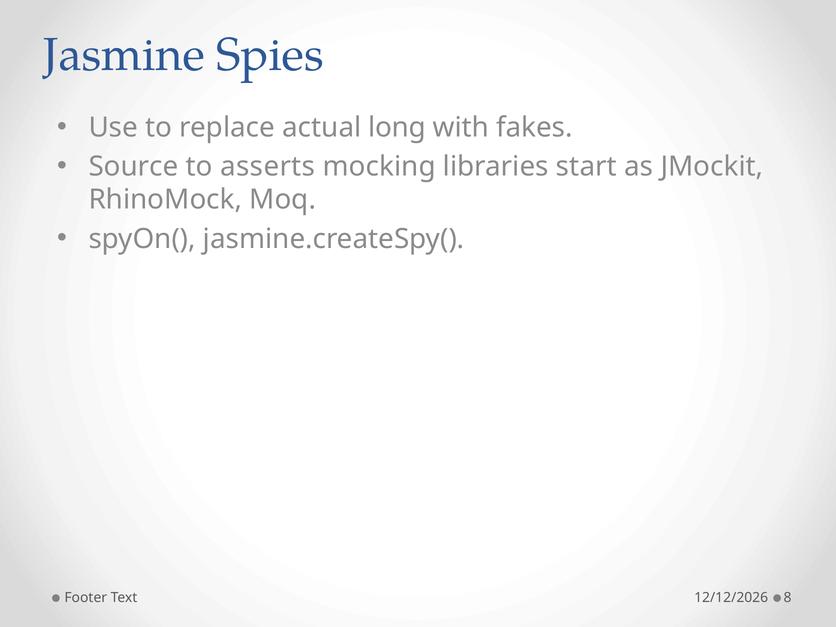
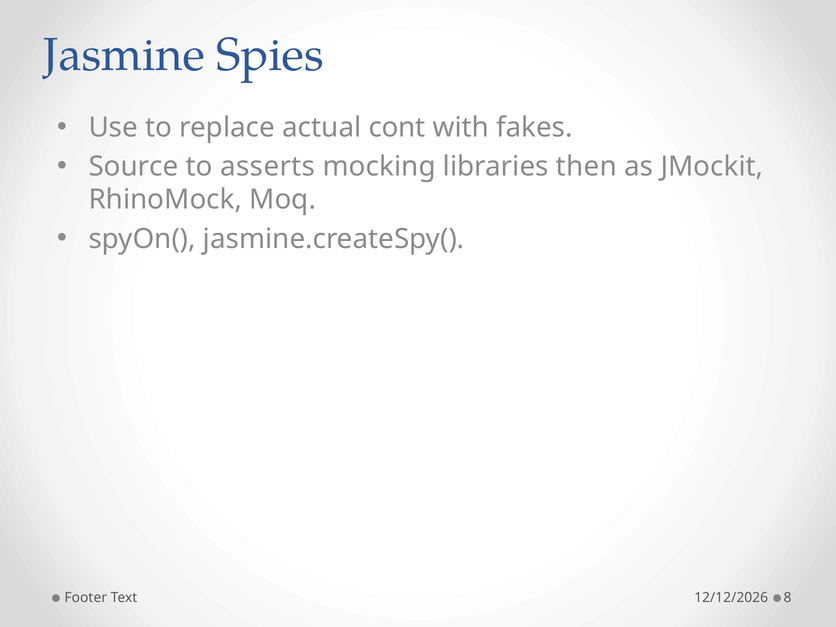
long: long -> cont (397, 127)
start: start -> then (586, 166)
